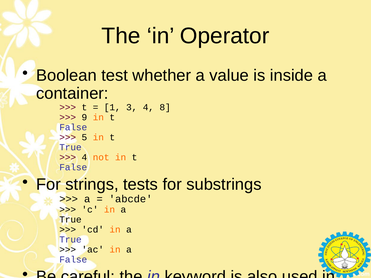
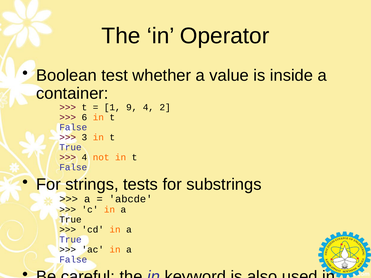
3: 3 -> 9 (132, 107)
8: 8 -> 2 (165, 107)
9: 9 -> 6 (84, 117)
5: 5 -> 3 (84, 137)
